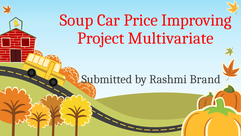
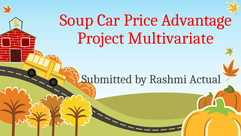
Improving: Improving -> Advantage (196, 20)
Brand: Brand -> Actual (205, 79)
